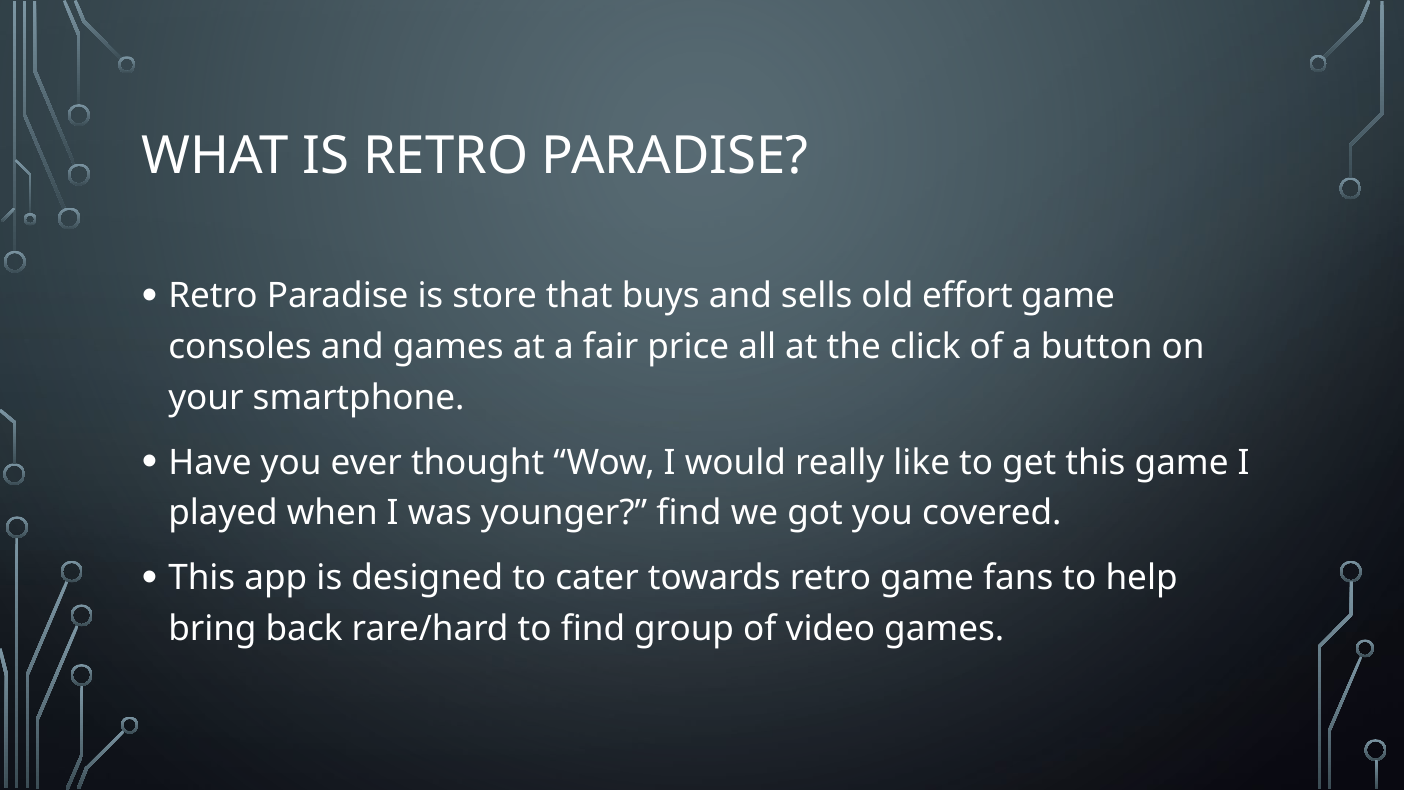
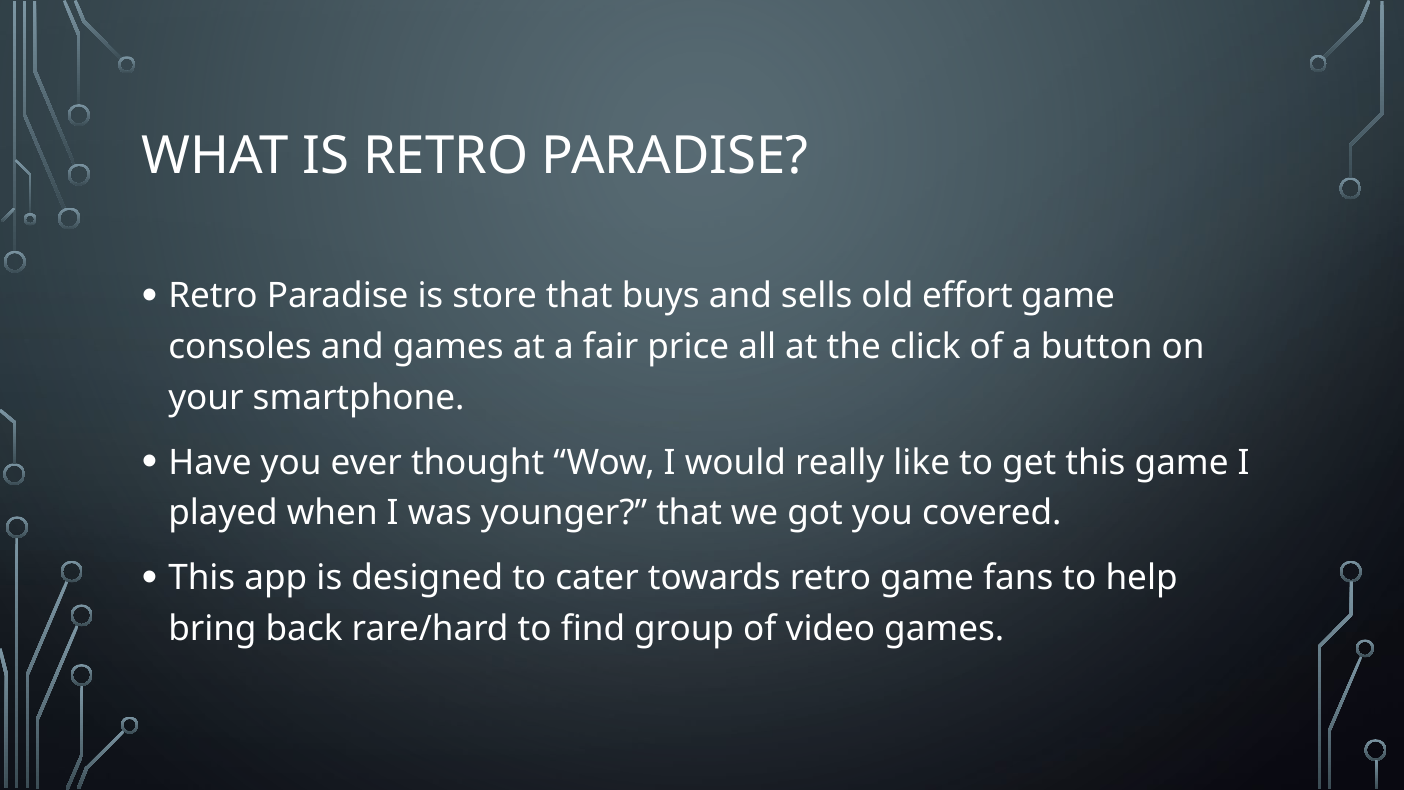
younger find: find -> that (689, 513)
